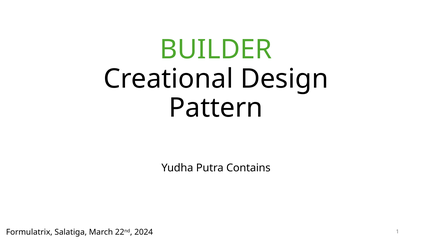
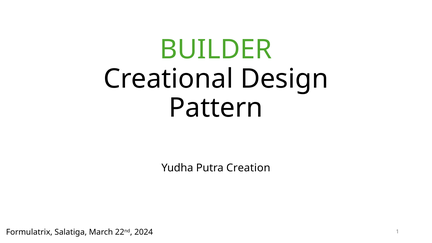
Contains: Contains -> Creation (248, 168)
